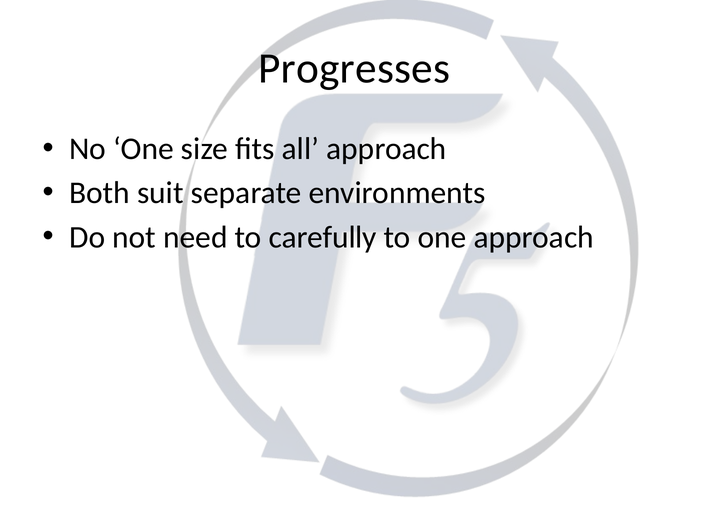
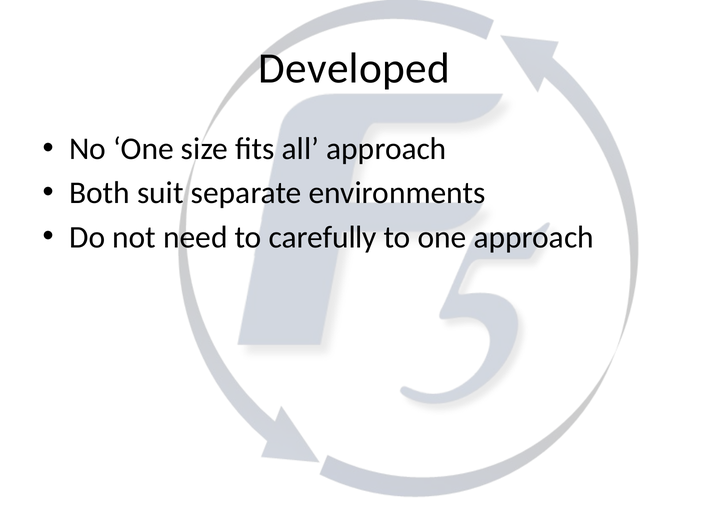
Progresses: Progresses -> Developed (354, 69)
